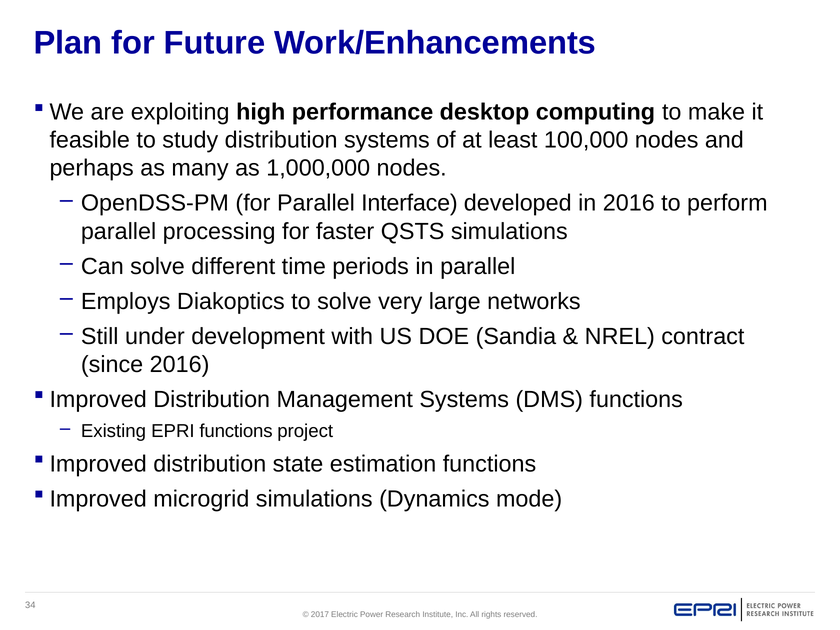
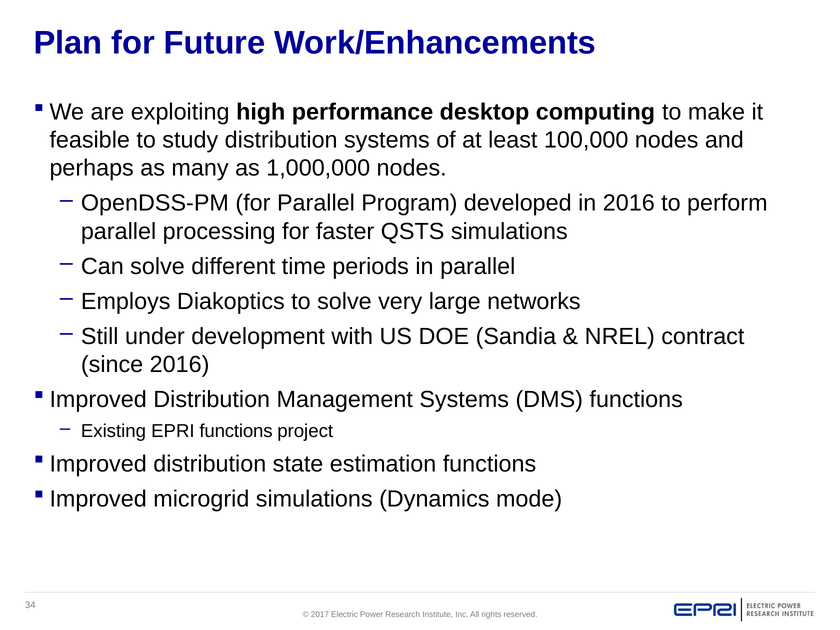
Interface: Interface -> Program (409, 203)
